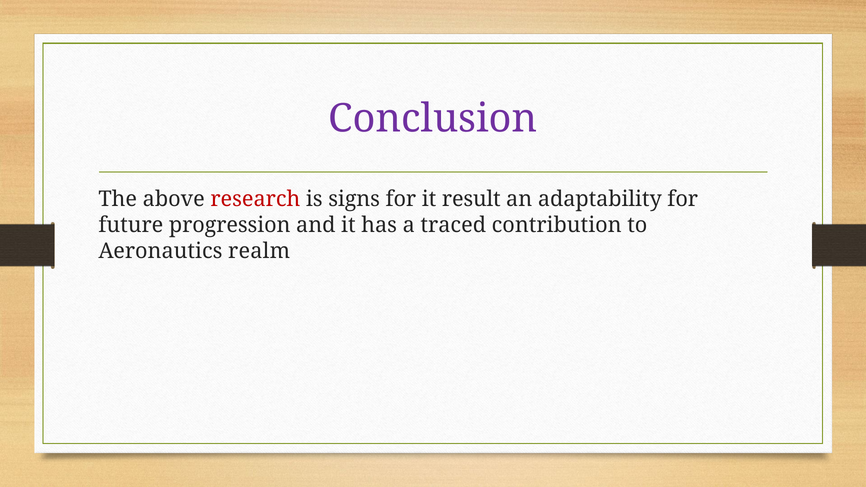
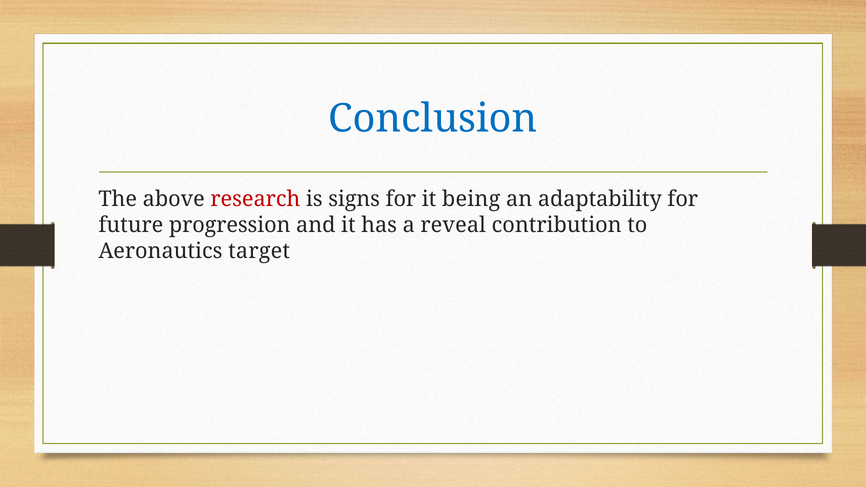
Conclusion colour: purple -> blue (433, 119)
result: result -> being (471, 199)
traced: traced -> reveal (453, 225)
realm: realm -> target (259, 251)
